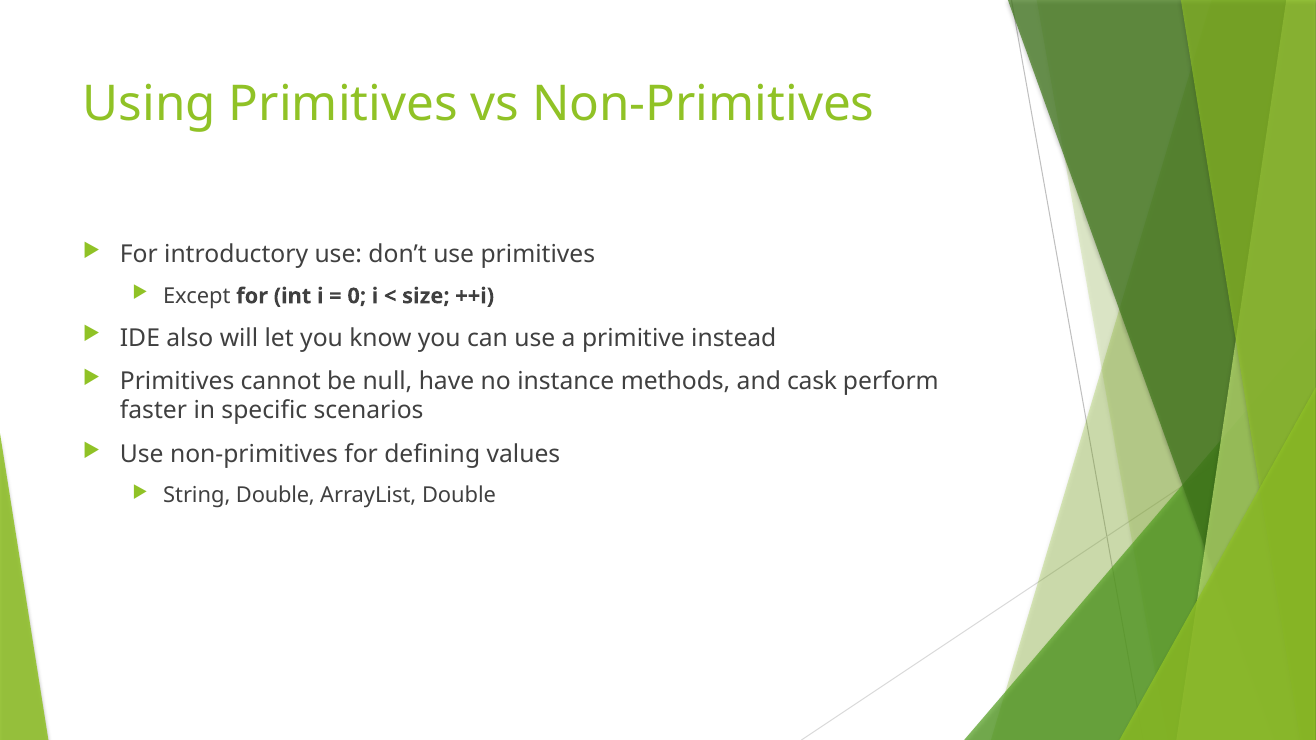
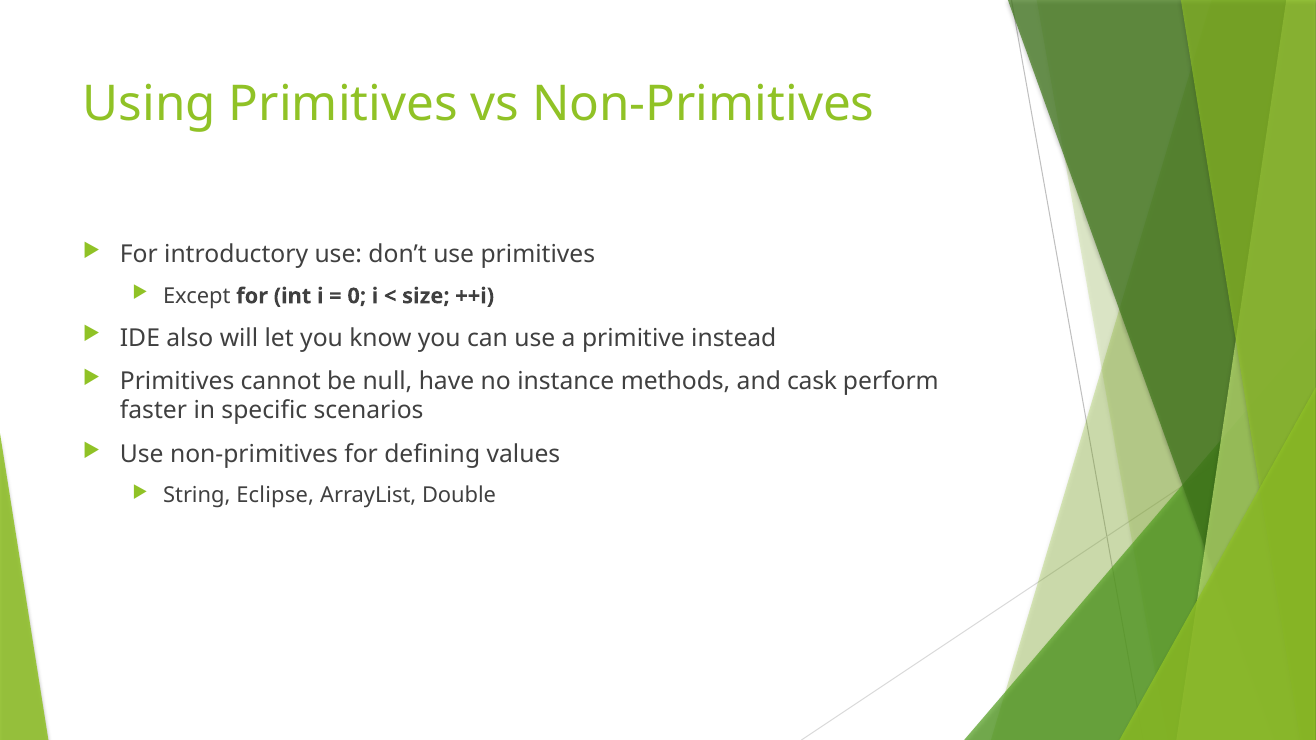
String Double: Double -> Eclipse (275, 496)
